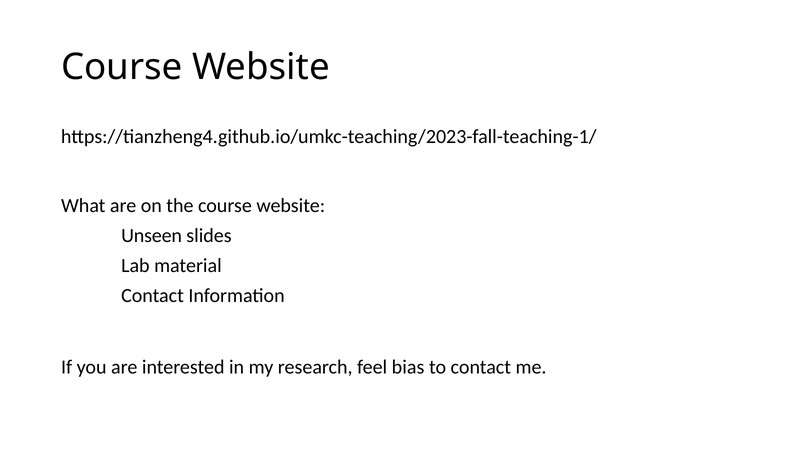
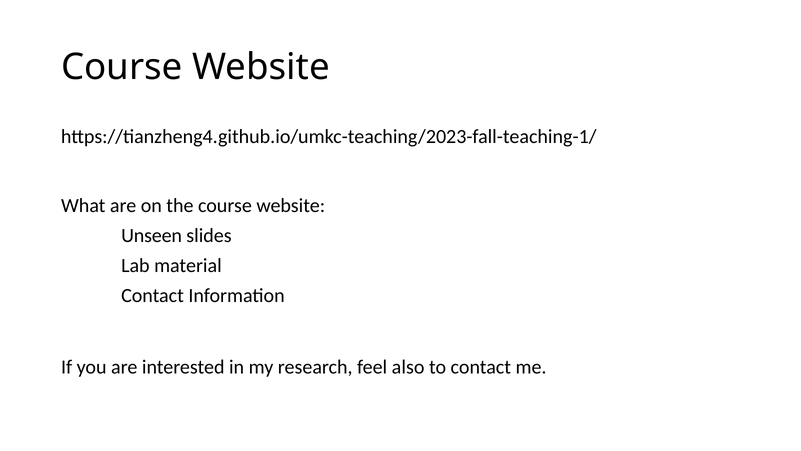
bias: bias -> also (408, 367)
